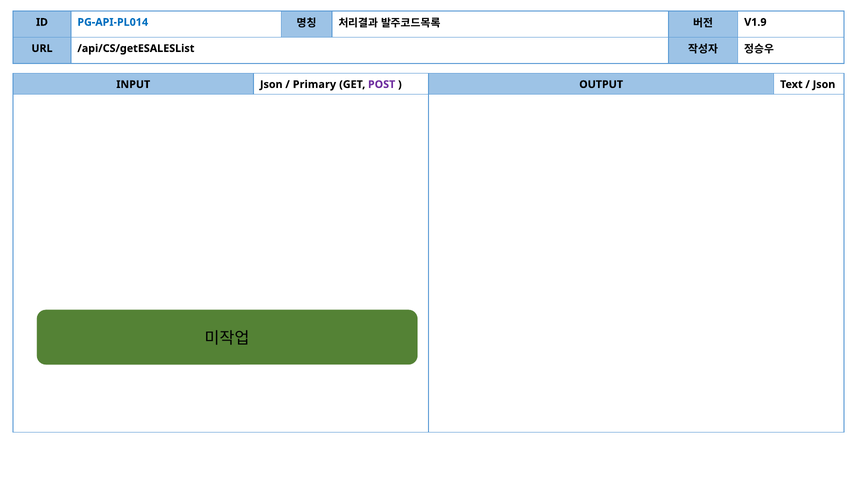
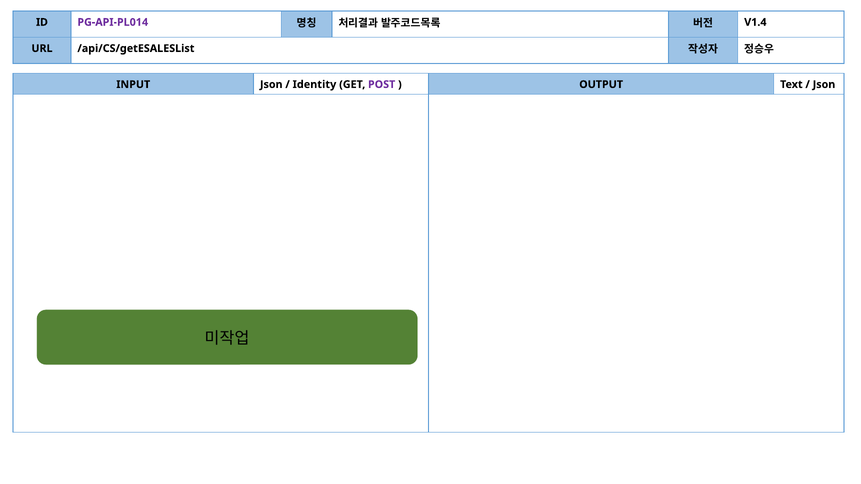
PG-API-PL014 colour: blue -> purple (113, 22)
V1.9: V1.9 -> V1.4 (755, 22)
Primary: Primary -> Identity (314, 84)
